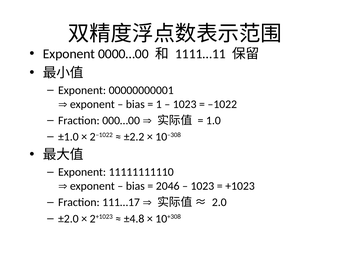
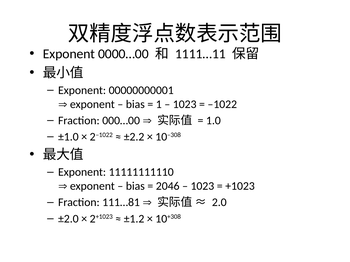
111…17: 111…17 -> 111…81 (121, 203)
±4.8: ±4.8 -> ±1.2 (134, 219)
